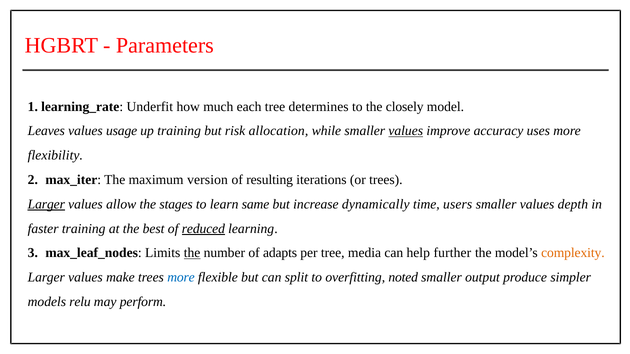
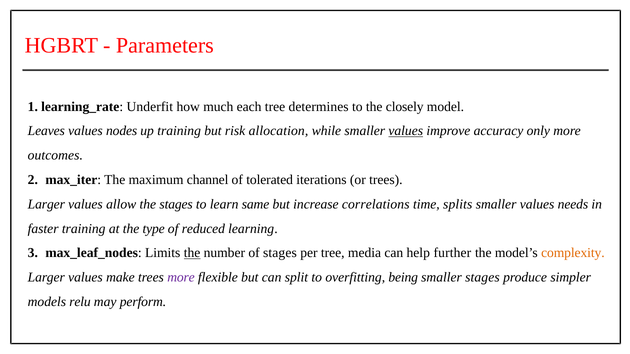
usage: usage -> nodes (122, 131)
uses: uses -> only (538, 131)
flexibility: flexibility -> outcomes (55, 156)
version: version -> channel (208, 180)
resulting: resulting -> tolerated (270, 180)
Larger underline: present -> none (46, 204)
dynamically: dynamically -> correlations (376, 204)
users: users -> splits (458, 204)
depth: depth -> needs (573, 204)
best: best -> type (154, 229)
reduced underline: present -> none (203, 229)
of adapts: adapts -> stages (280, 253)
more colour: blue -> purple (181, 278)
noted: noted -> being (403, 278)
smaller output: output -> stages (482, 278)
